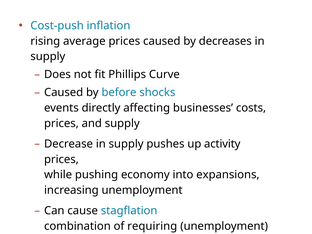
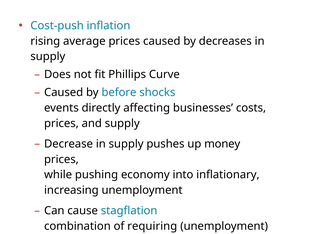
activity: activity -> money (222, 144)
expansions: expansions -> inflationary (228, 175)
